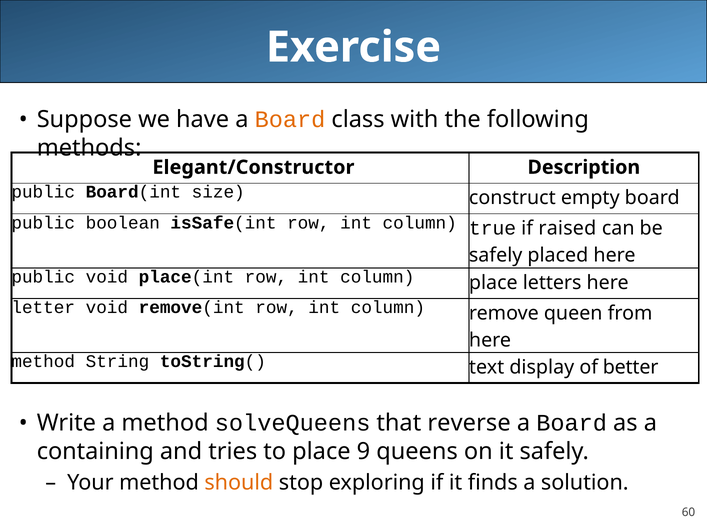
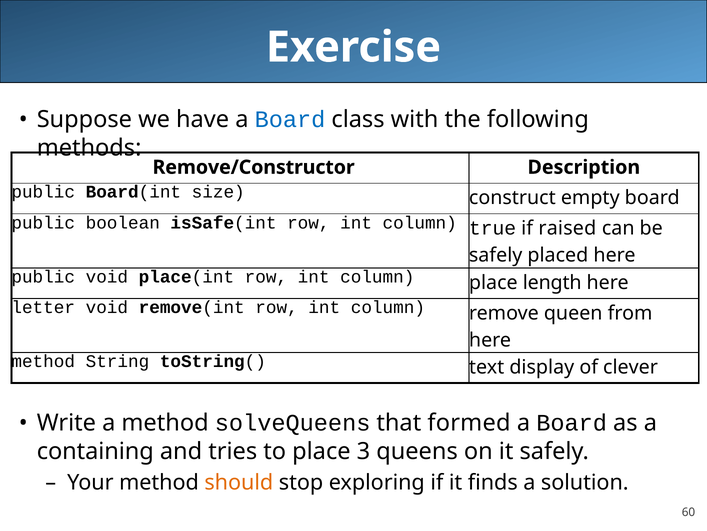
Board colour: orange -> blue (290, 119)
Elegant/Constructor: Elegant/Constructor -> Remove/Constructor (254, 167)
letters: letters -> length (552, 282)
better: better -> clever (630, 367)
reverse: reverse -> formed (469, 423)
9: 9 -> 3 (363, 451)
